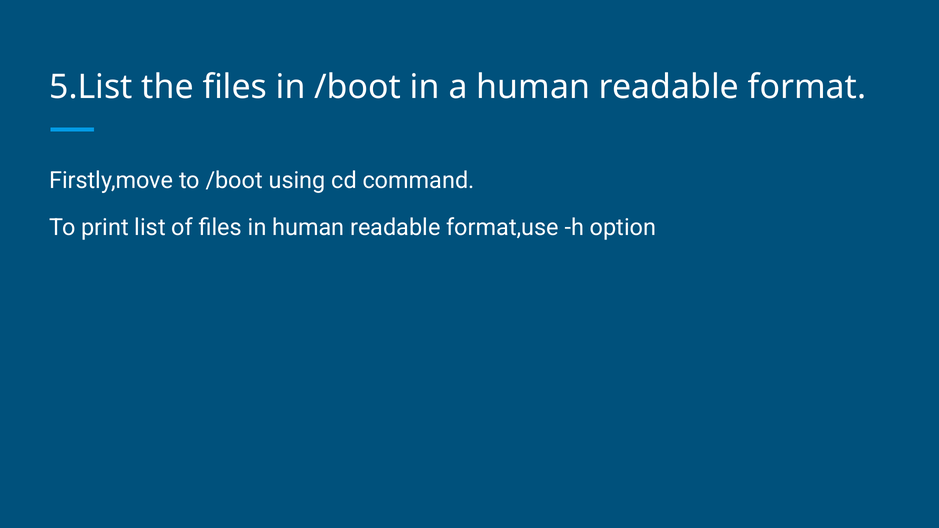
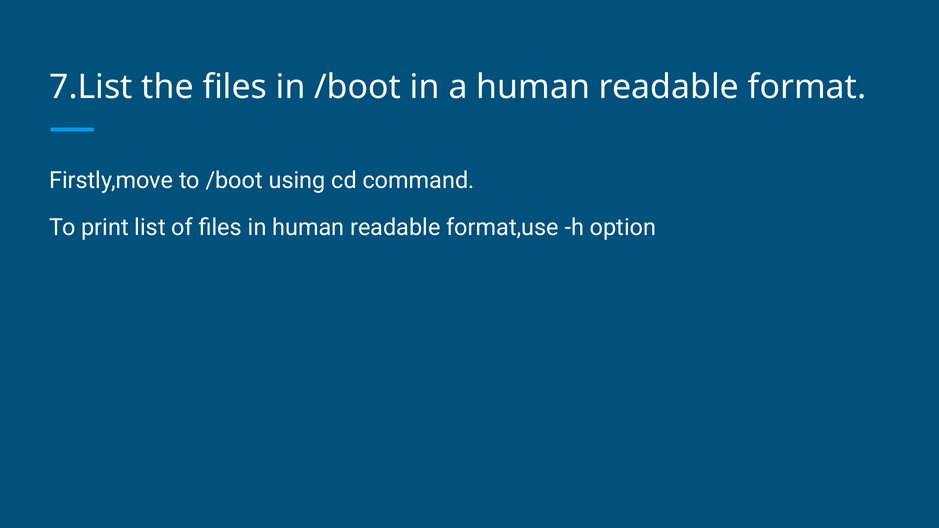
5.List: 5.List -> 7.List (91, 87)
